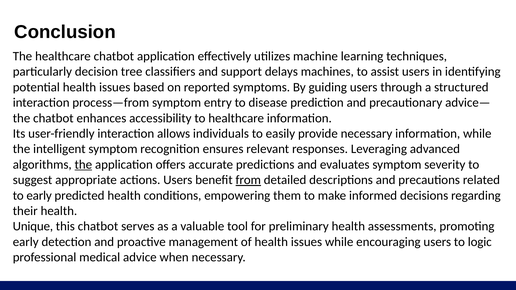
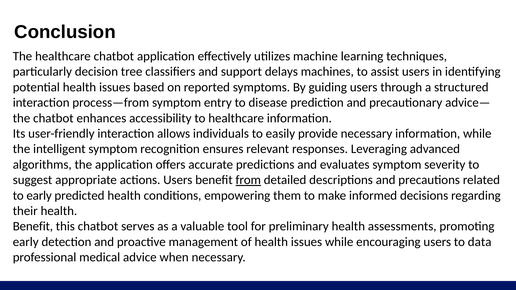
the underline: present -> none (83, 165)
Unique: Unique -> Benefit (33, 227)
logic: logic -> data (480, 242)
